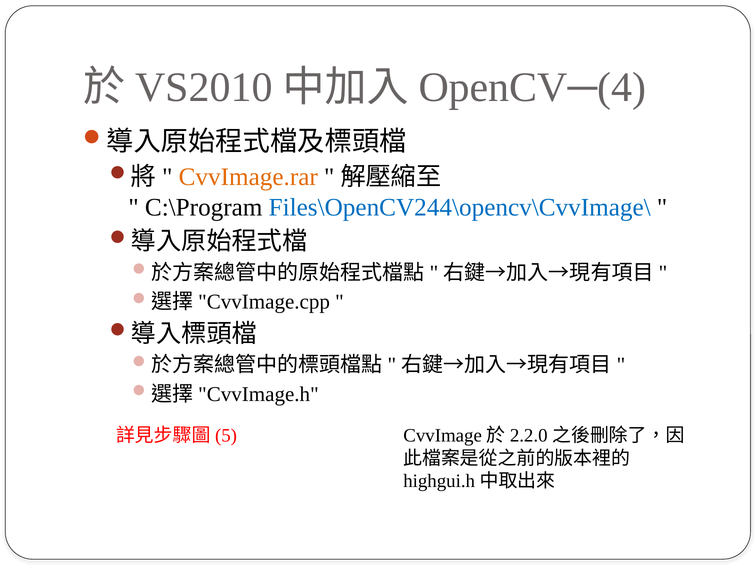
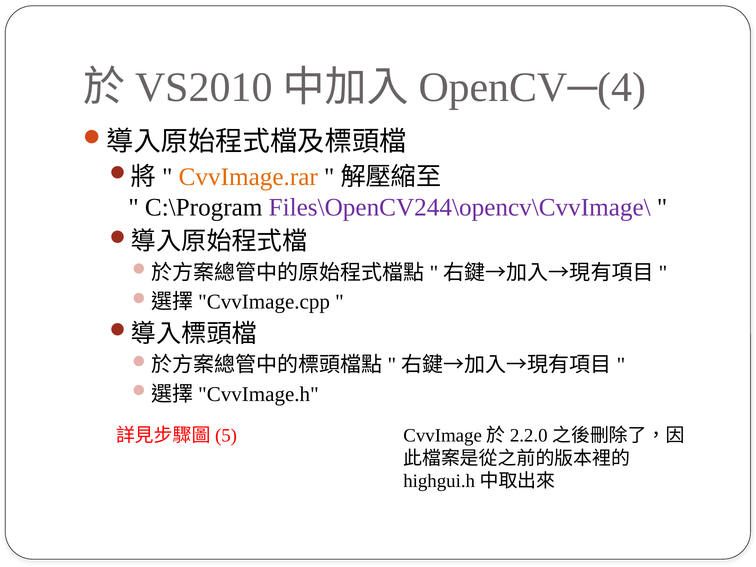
Files\OpenCV244\opencv\CvvImage\ colour: blue -> purple (460, 207)
